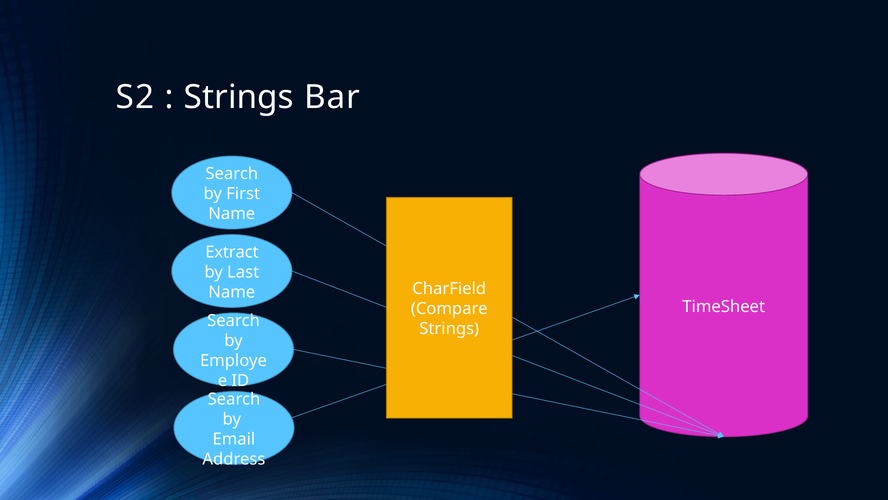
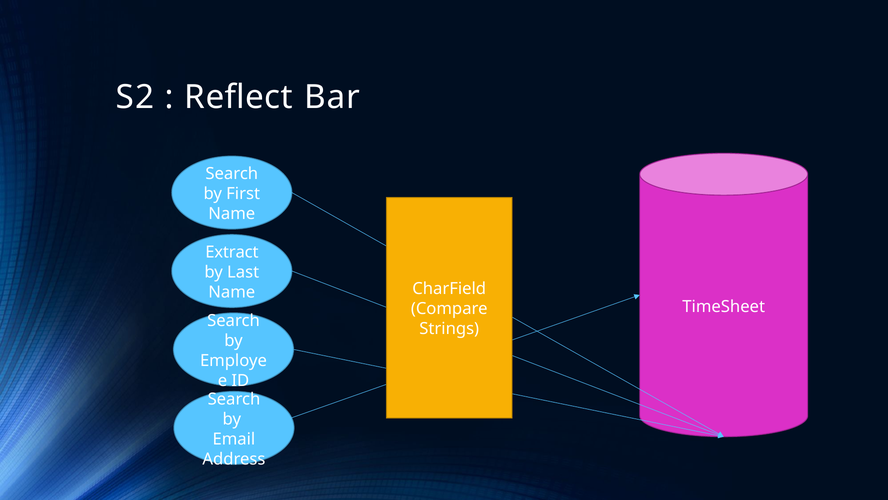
Strings: Strings -> Reflect (239, 97)
